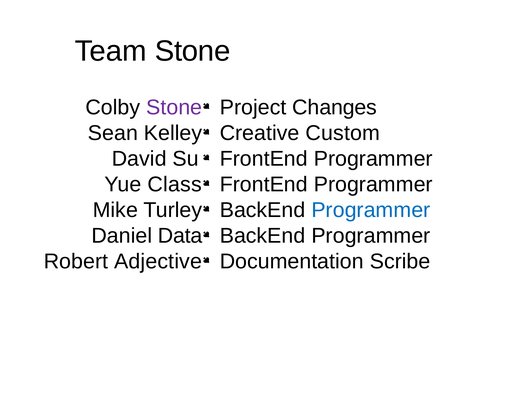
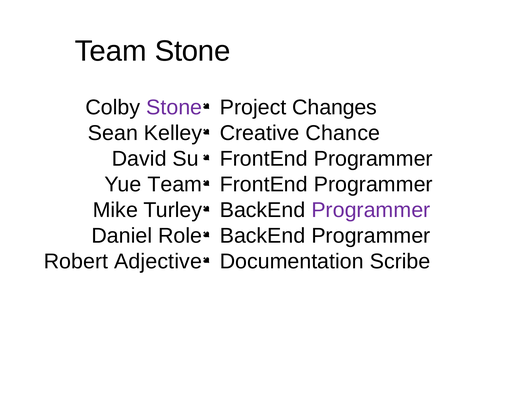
Custom: Custom -> Chance (343, 133)
Yue Class: Class -> Team (175, 185)
Programmer colour: blue -> purple (371, 210)
Data: Data -> Role (180, 236)
